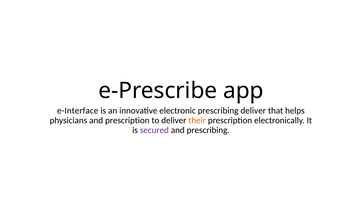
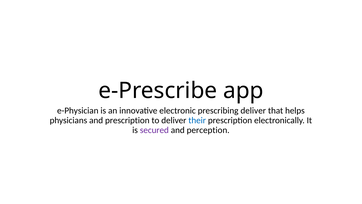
e-Interface: e-Interface -> e-Physician (78, 110)
their colour: orange -> blue (197, 120)
and prescribing: prescribing -> perception (208, 130)
